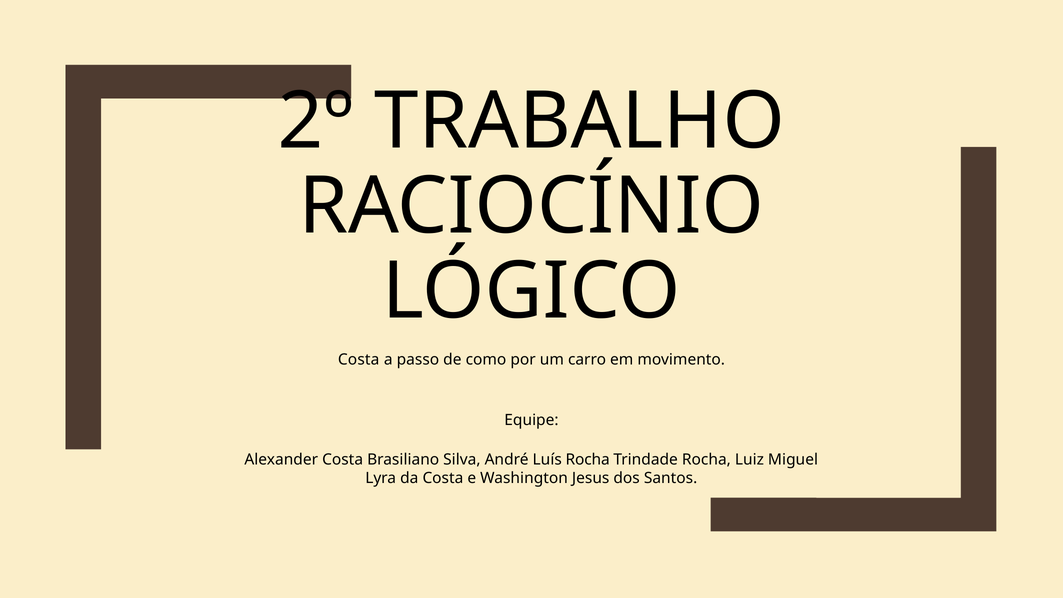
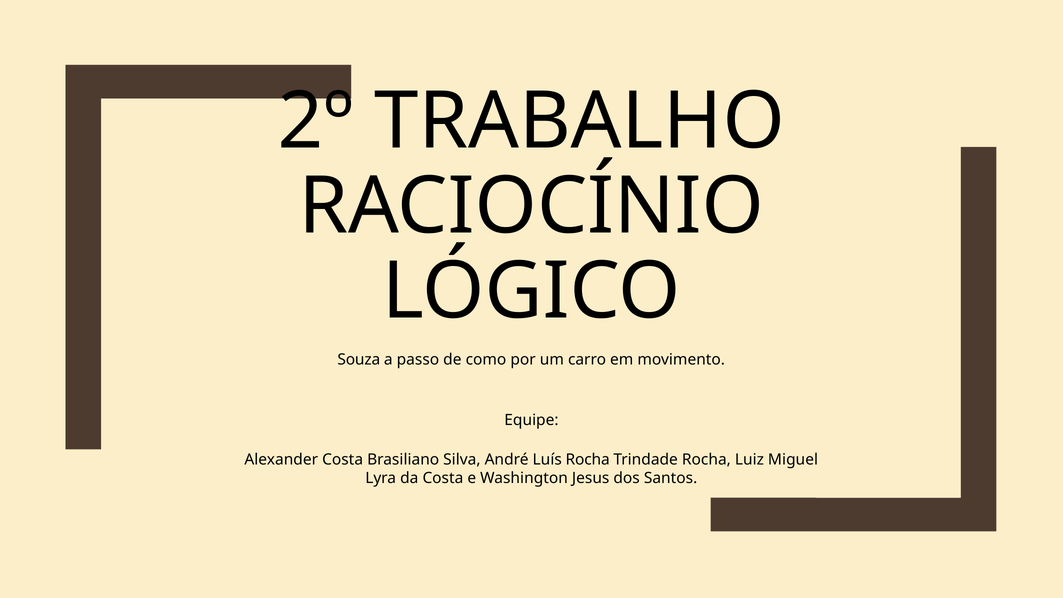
Costa: Costa -> Souza (359, 359)
